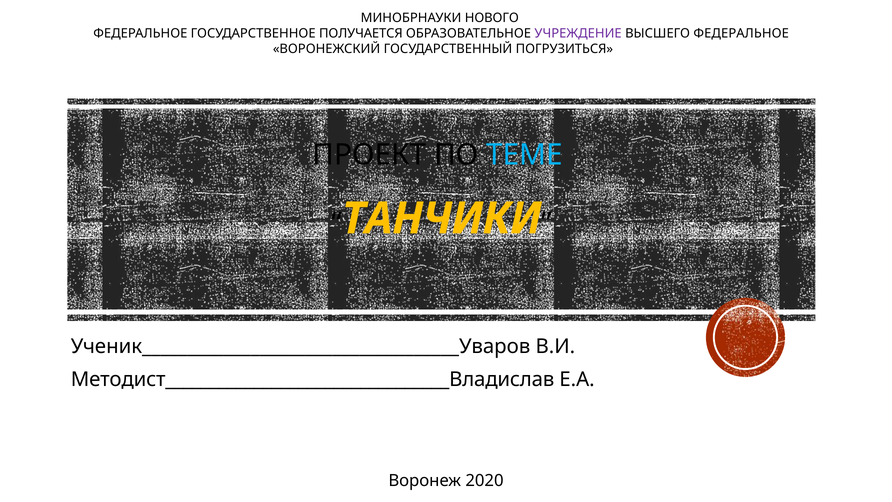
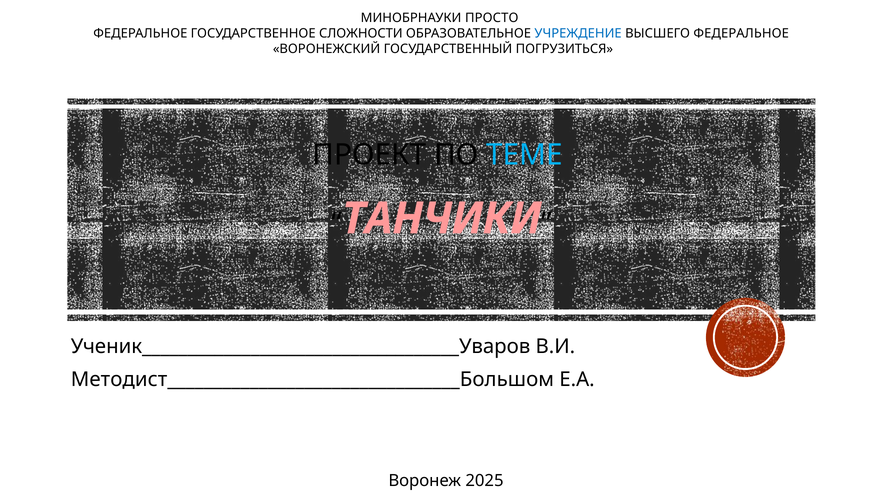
НОВОГО: НОВОГО -> ПРОСТО (492, 18)
ПОЛУЧАЕТСЯ: ПОЛУЧАЕТСЯ -> СЛОЖНОСТИ (361, 33)
УЧРЕЖДЕНИЕ colour: purple -> blue (578, 33)
ТАНЧИКИ colour: yellow -> pink (442, 218)
Методист________________________________Владислав: Методист________________________________Владислав -> Методист________________________________Большом (312, 379)
2020: 2020 -> 2025 (485, 481)
